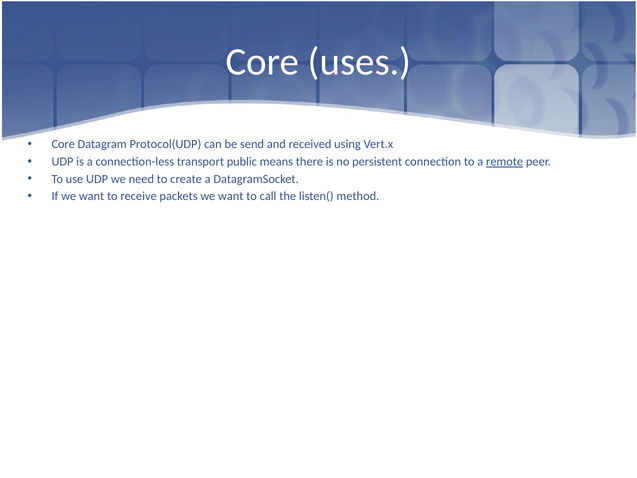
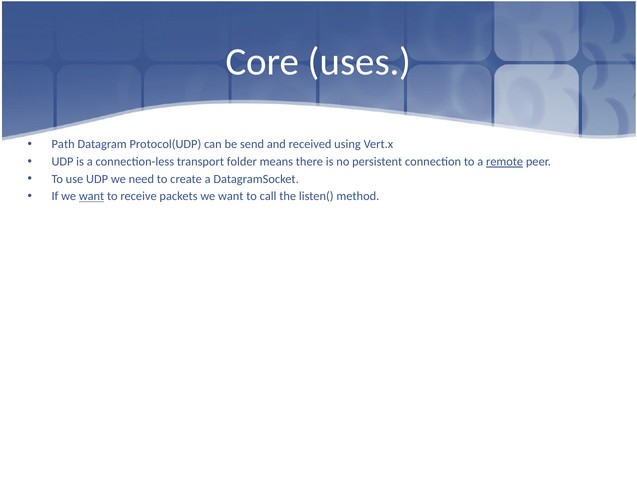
Core: Core -> Path (63, 144)
public: public -> folder (242, 162)
want underline: none -> present (92, 196)
